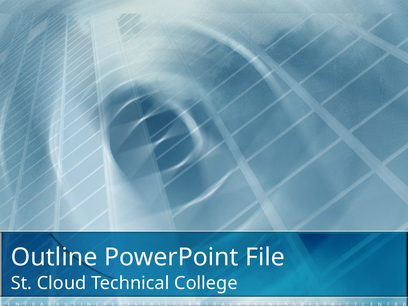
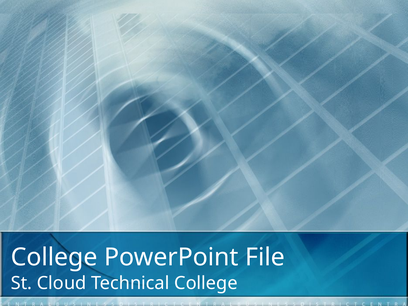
Outline: Outline -> College (54, 257)
